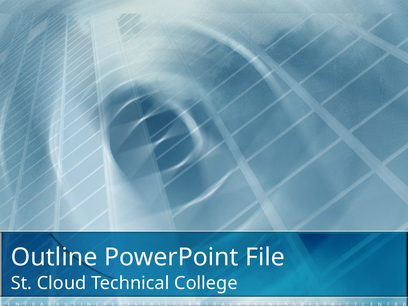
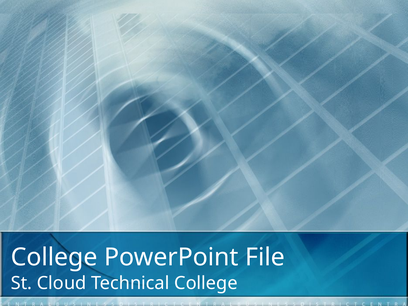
Outline: Outline -> College (54, 257)
